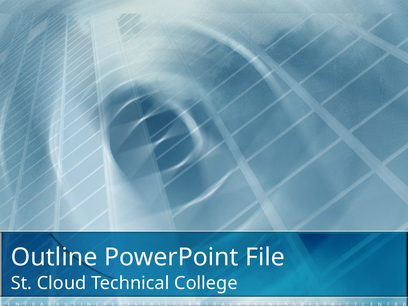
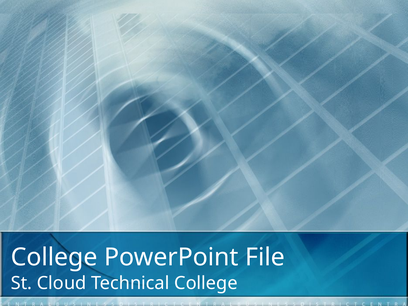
Outline: Outline -> College (54, 257)
